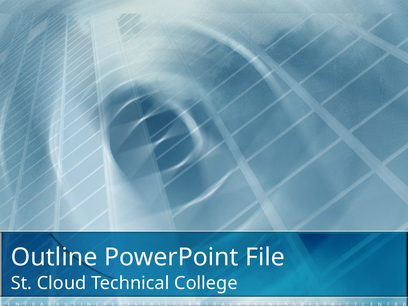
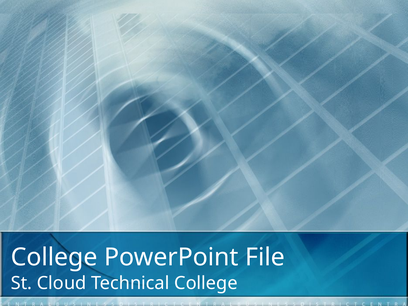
Outline: Outline -> College (54, 257)
